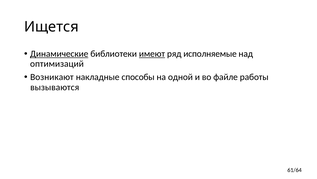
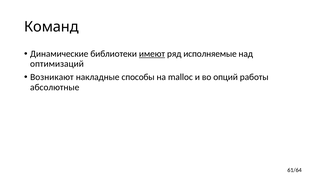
Ищется: Ищется -> Команд (51, 27)
Динамические underline: present -> none (59, 54)
одной: одной -> malloc (180, 77)
файле: файле -> опций (226, 77)
вызываются: вызываются -> абсолютные (55, 87)
